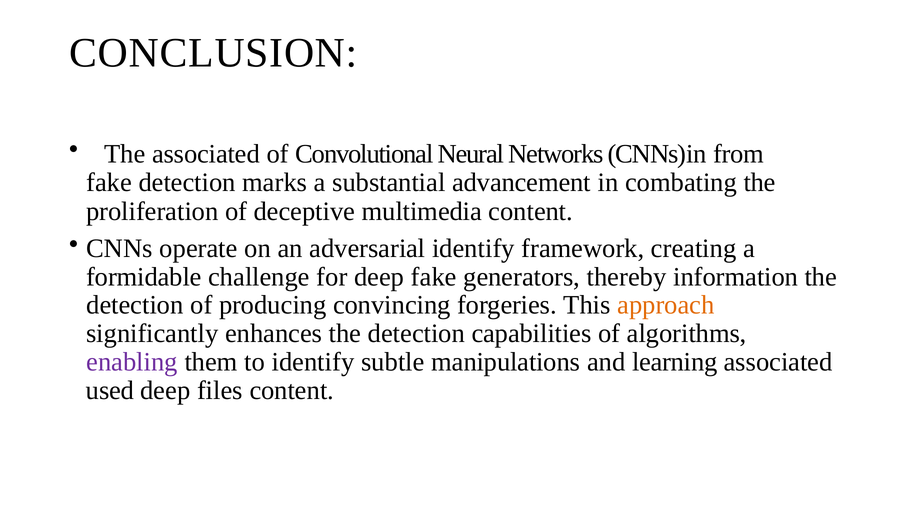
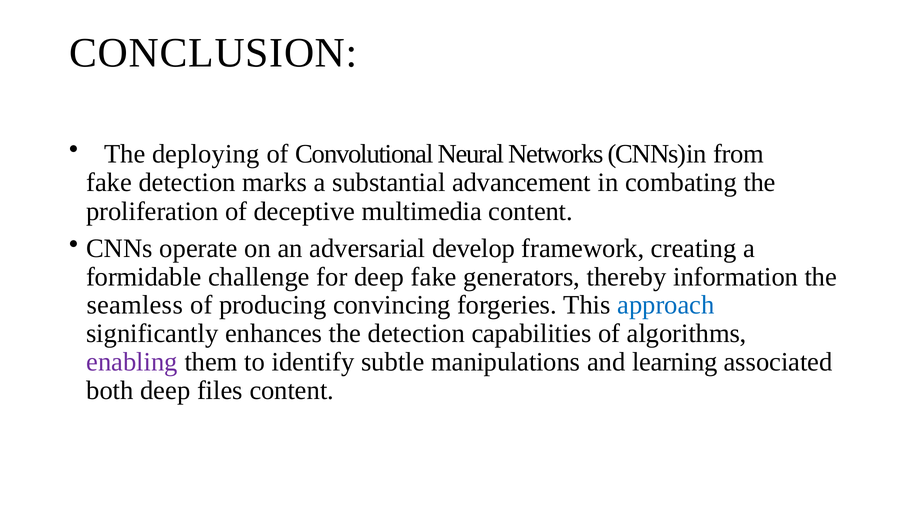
The associated: associated -> deploying (206, 154)
adversarial identify: identify -> develop (473, 248)
detection: detection -> seamless (135, 305)
approach colour: orange -> blue (666, 305)
used: used -> both (110, 390)
